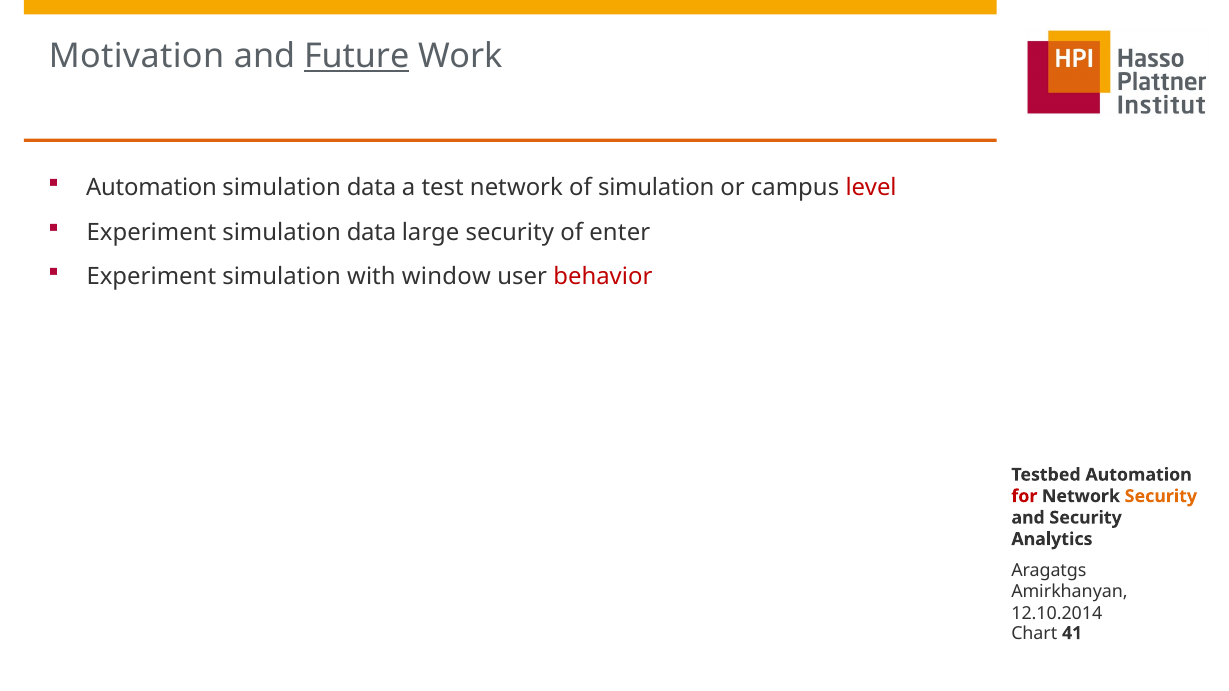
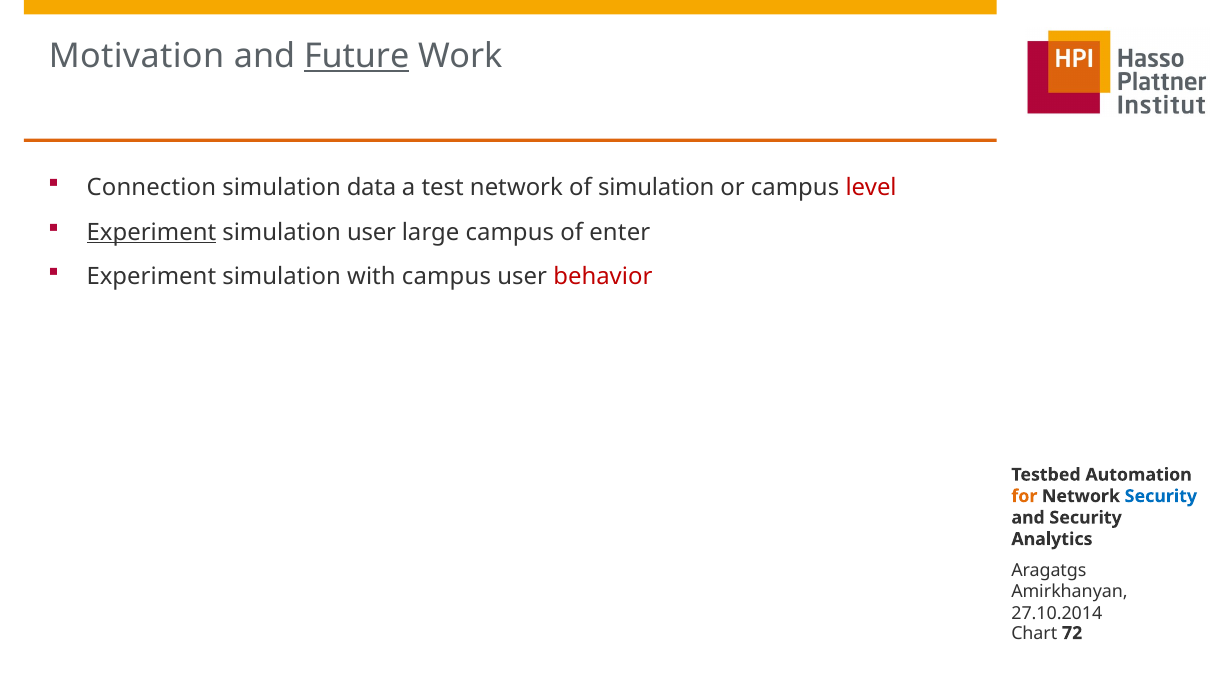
Automation: Automation -> Connection (151, 188)
Experiment underline: none -> present (151, 233)
data: data -> user (371, 233)
large security: security -> campus (510, 233)
with window: window -> campus (446, 277)
for colour: red -> orange (1024, 496)
Security colour: orange -> blue (1161, 496)
12.10.2014: 12.10.2014 -> 27.10.2014 (1057, 614)
41: 41 -> 72 (1072, 633)
